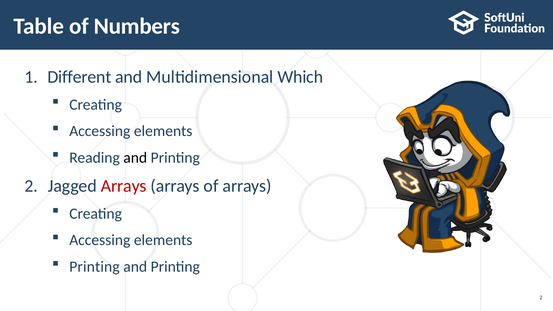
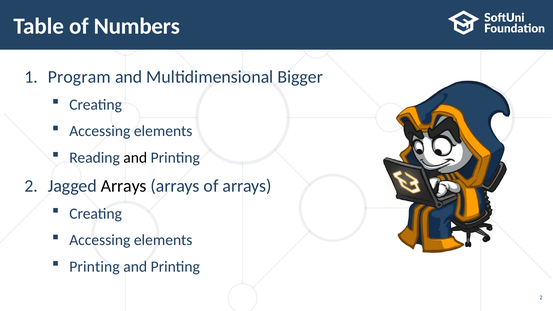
Different: Different -> Program (79, 77)
Which: Which -> Bigger (300, 77)
Arrays colour: red -> black (124, 186)
